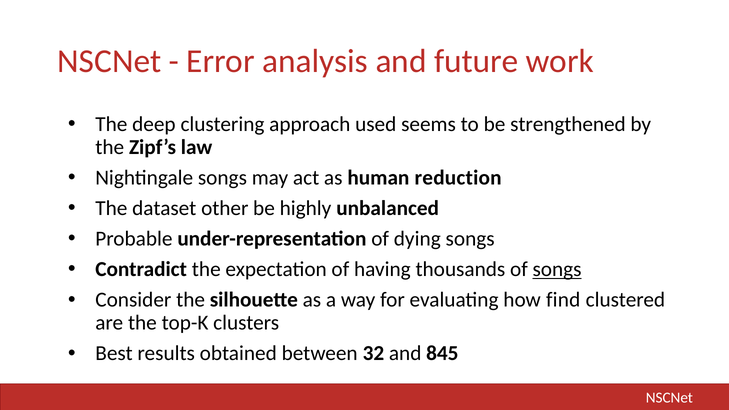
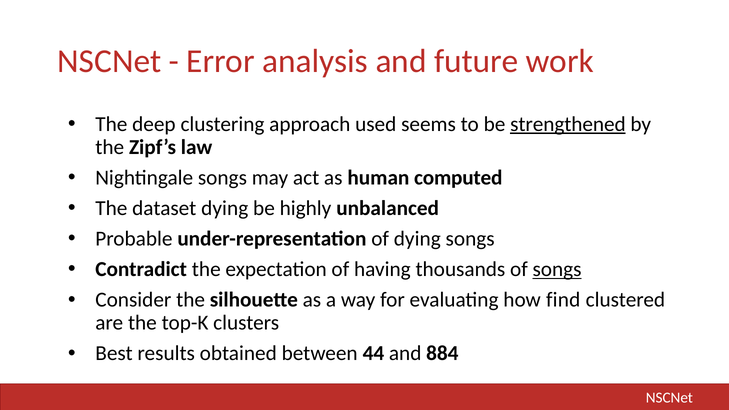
strengthened underline: none -> present (568, 124)
reduction: reduction -> computed (458, 178)
dataset other: other -> dying (225, 208)
32: 32 -> 44 (373, 353)
845: 845 -> 884 (442, 353)
